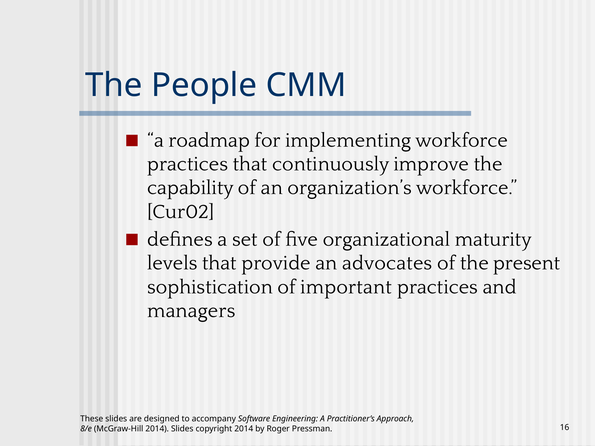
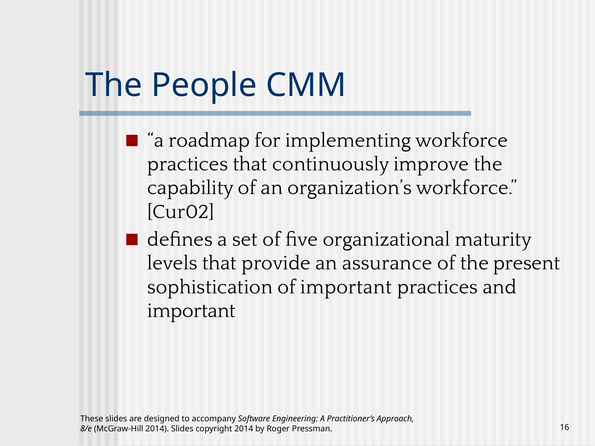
advocates: advocates -> assurance (387, 263)
managers: managers -> important (191, 311)
